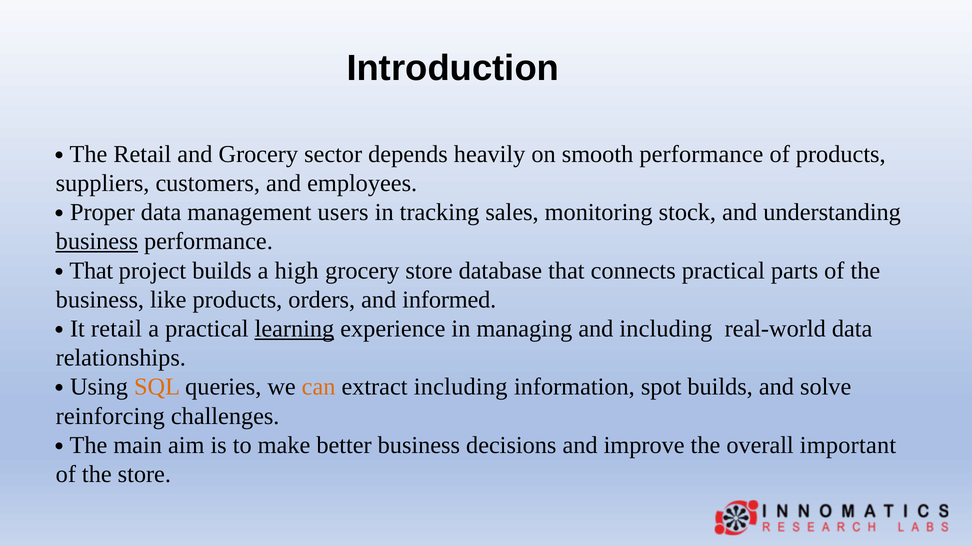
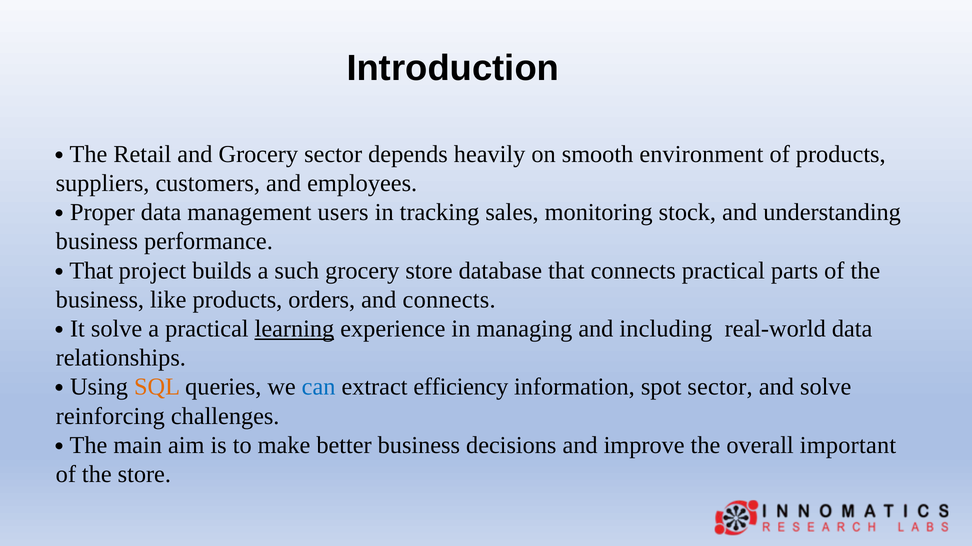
smooth performance: performance -> environment (701, 154)
business underline: present -> none (97, 242)
high: high -> such (297, 271)
and informed: informed -> connects (449, 300)
It retail: retail -> solve (117, 329)
can colour: orange -> blue (319, 388)
extract including: including -> efficiency (461, 388)
spot builds: builds -> sector (720, 388)
